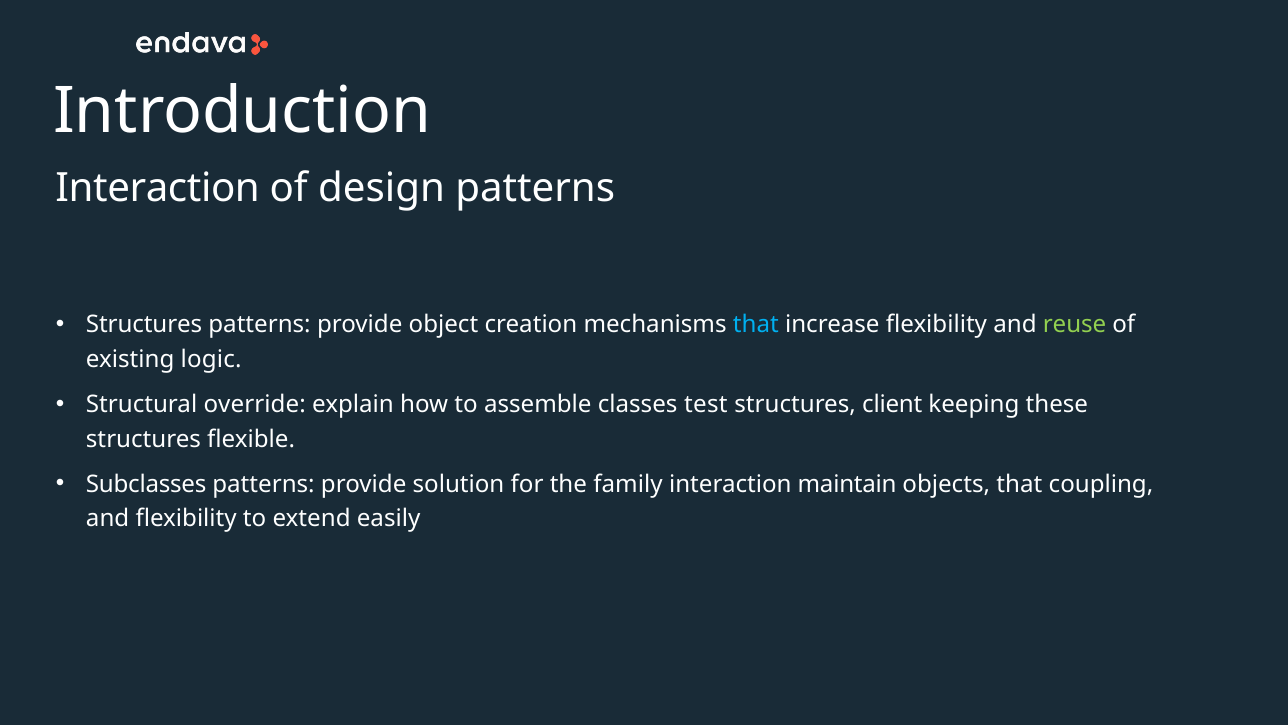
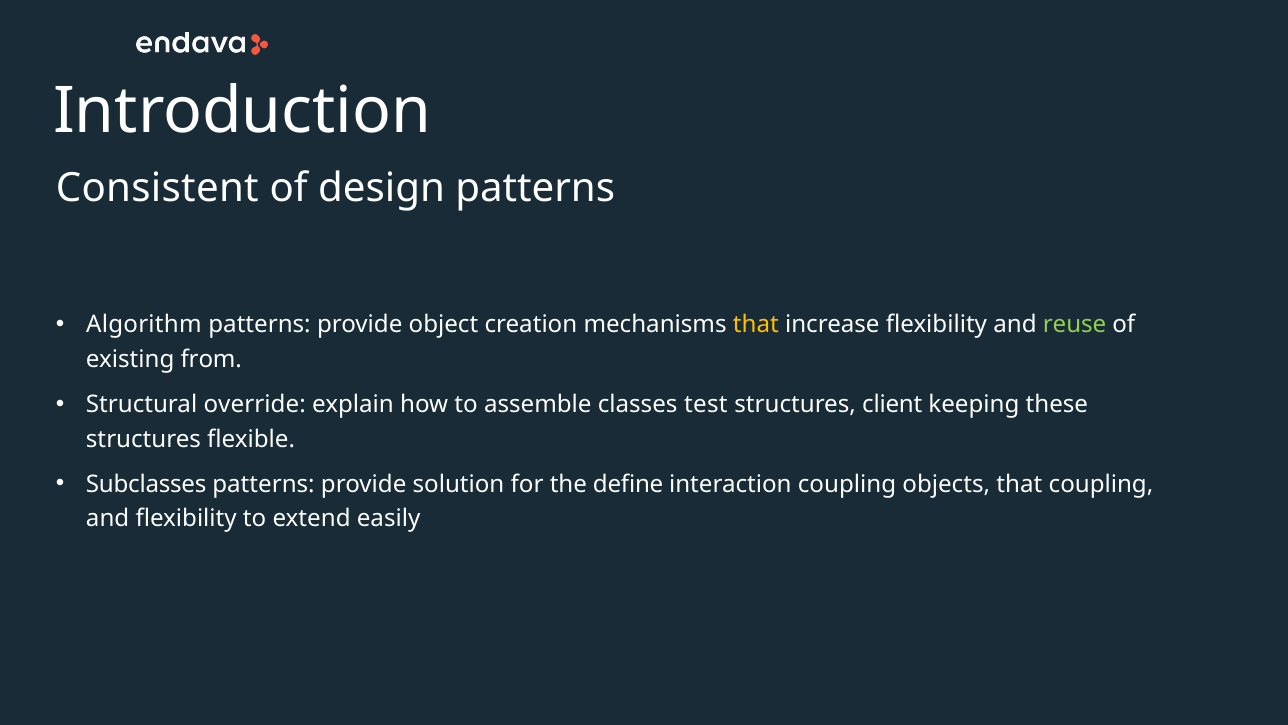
Interaction: Interaction -> Consistent (157, 188)
Structures: Structures -> Algorithm (144, 325)
that colour: light blue -> yellow (756, 325)
logic: logic -> from (211, 359)
family: family -> define (628, 484)
interaction maintain: maintain -> coupling (847, 484)
